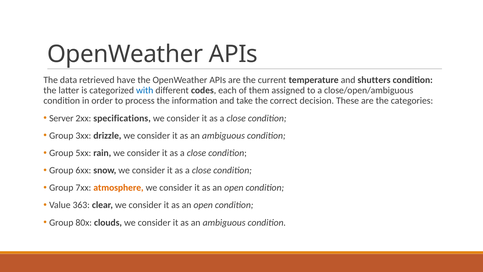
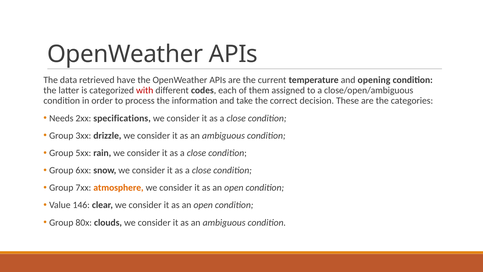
shutters: shutters -> opening (374, 80)
with colour: blue -> red (145, 90)
Server: Server -> Needs (61, 118)
363: 363 -> 146 (81, 205)
